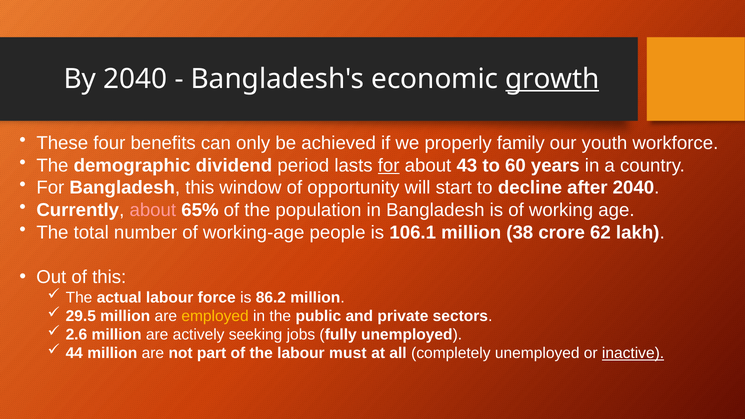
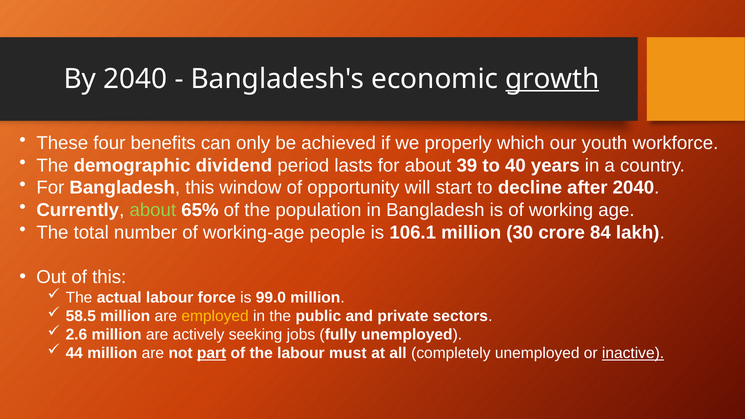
family: family -> which (521, 143)
for underline: present -> none (389, 166)
43: 43 -> 39 (467, 166)
60: 60 -> 40 (515, 166)
about colour: pink -> light green (153, 210)
38: 38 -> 30 (520, 233)
62: 62 -> 84 (600, 233)
86.2: 86.2 -> 99.0 (271, 298)
29.5: 29.5 -> 58.5 (81, 316)
part underline: none -> present (212, 353)
